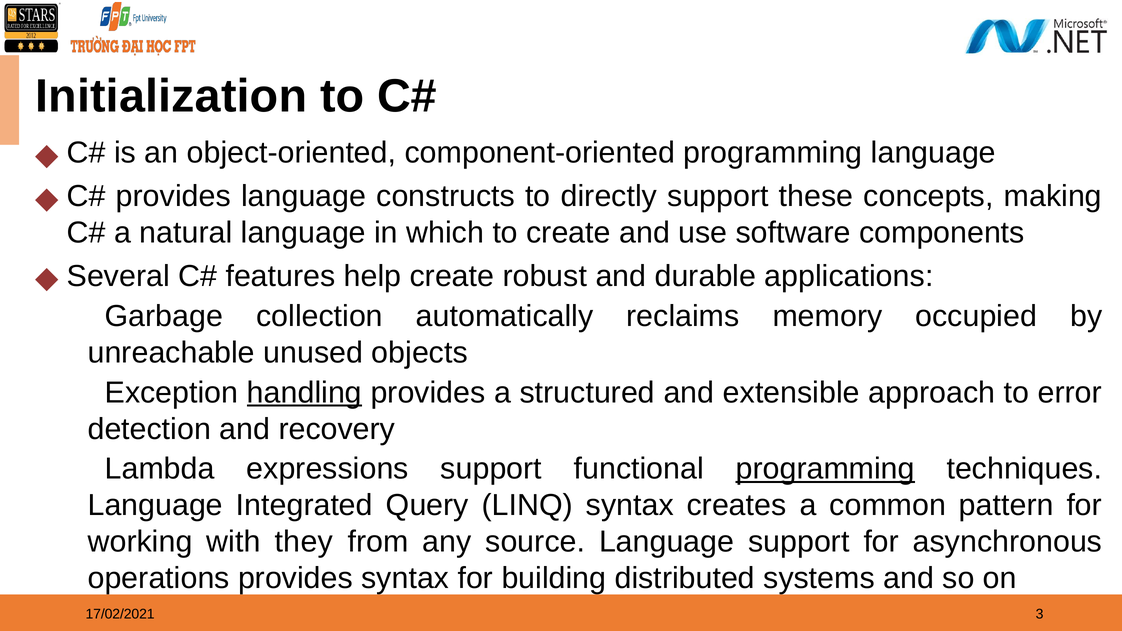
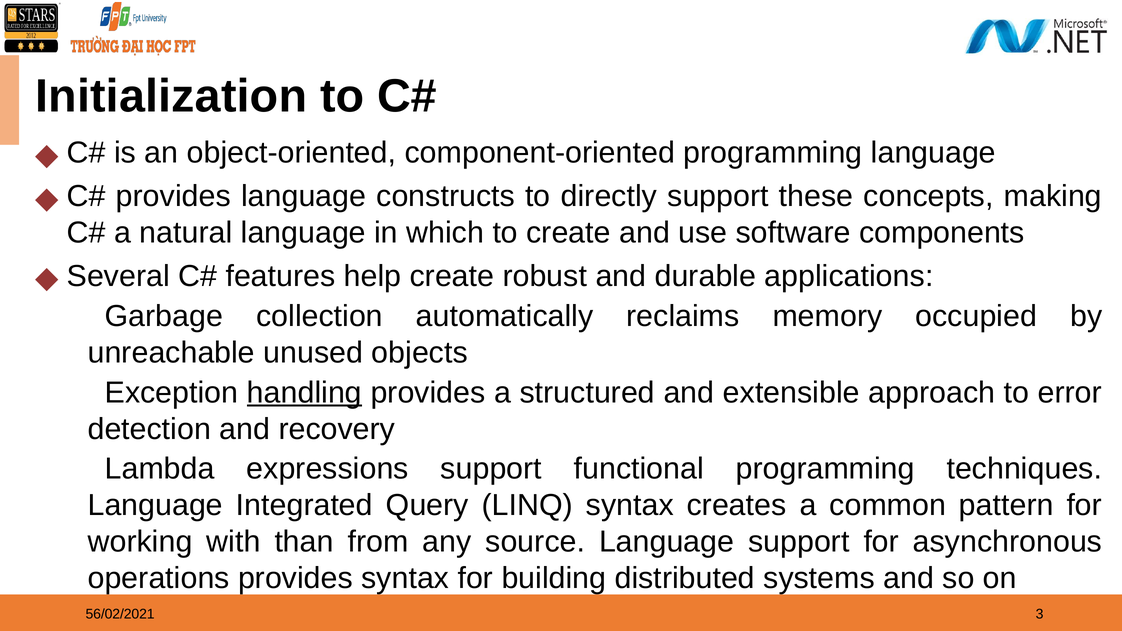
programming underline: present -> none (825, 469)
they: they -> than (304, 542)
17/02/2021: 17/02/2021 -> 56/02/2021 (120, 614)
